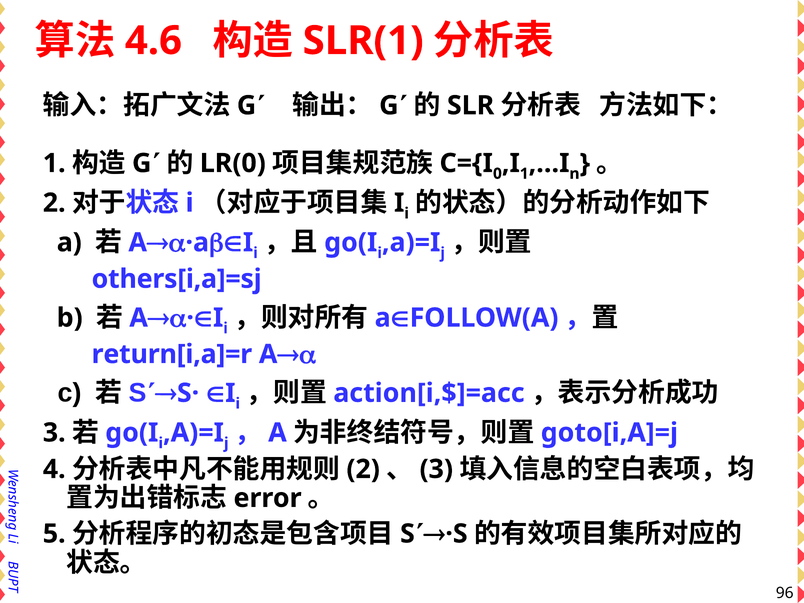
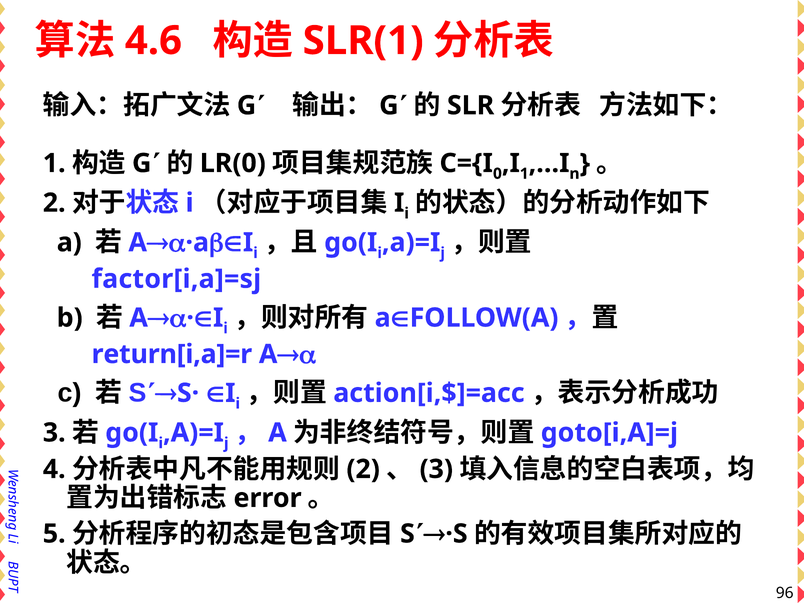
others[i,a]=sj: others[i,a]=sj -> factor[i,a]=sj (176, 279)
